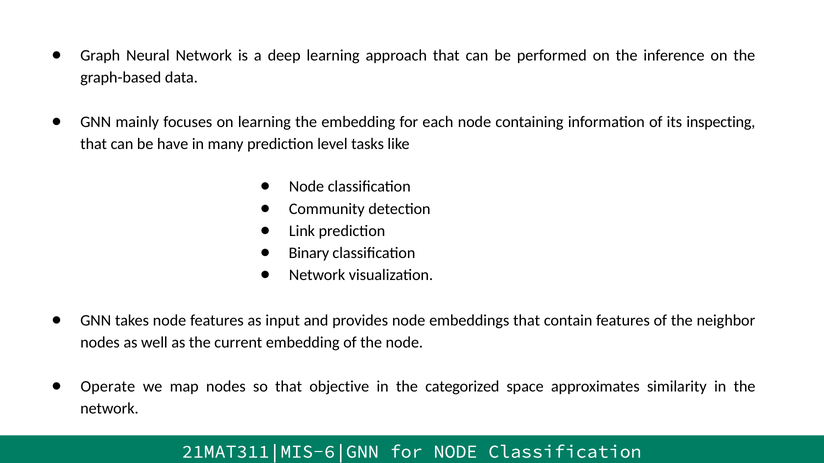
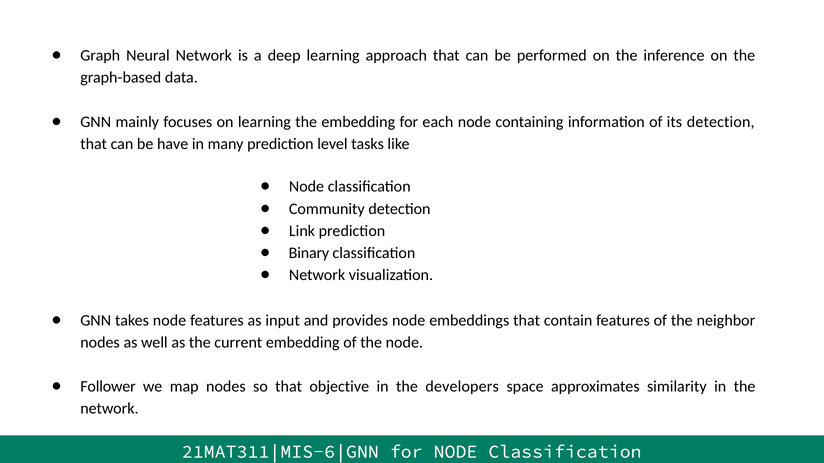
its inspecting: inspecting -> detection (721, 122)
Operate: Operate -> Follower (108, 387)
categorized: categorized -> developers (462, 387)
